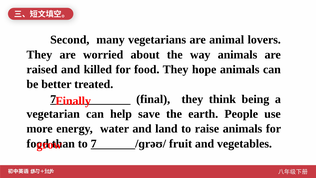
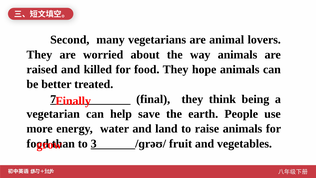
to 7: 7 -> 3 (94, 143)
